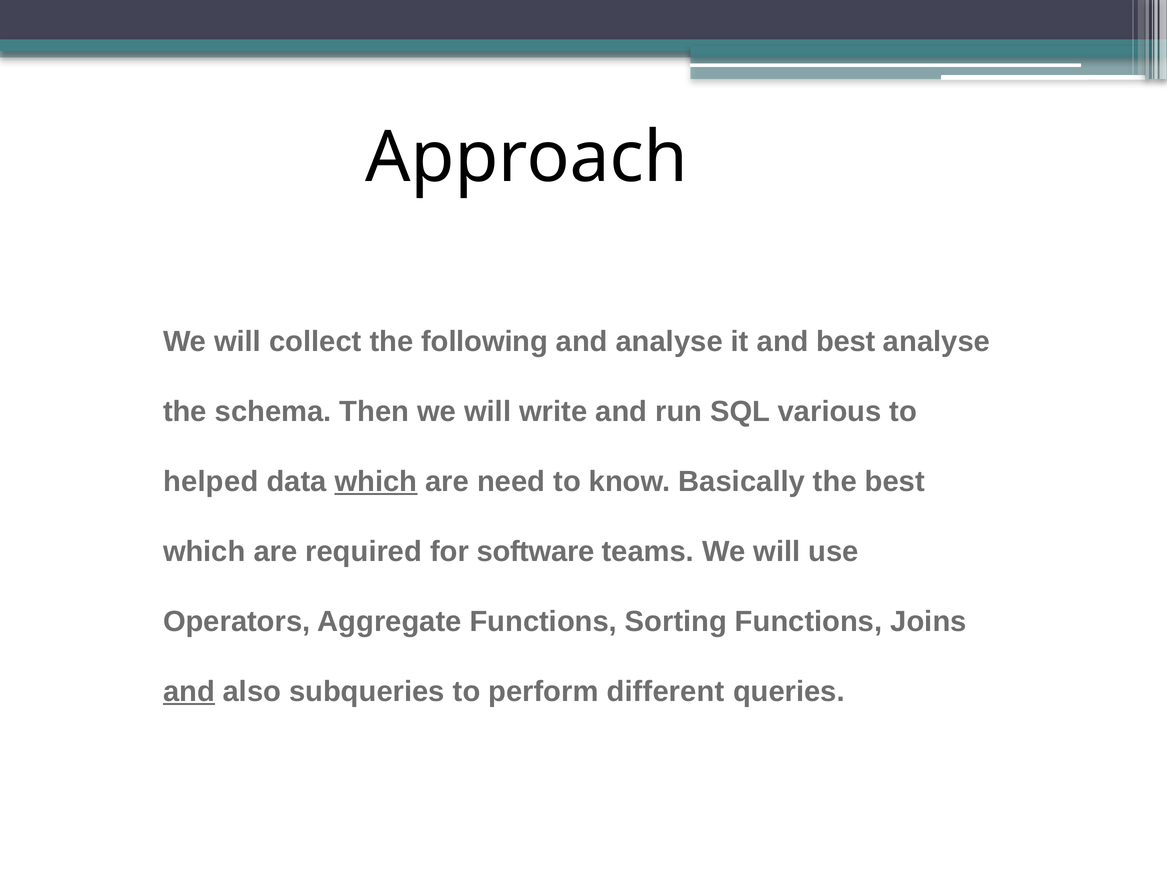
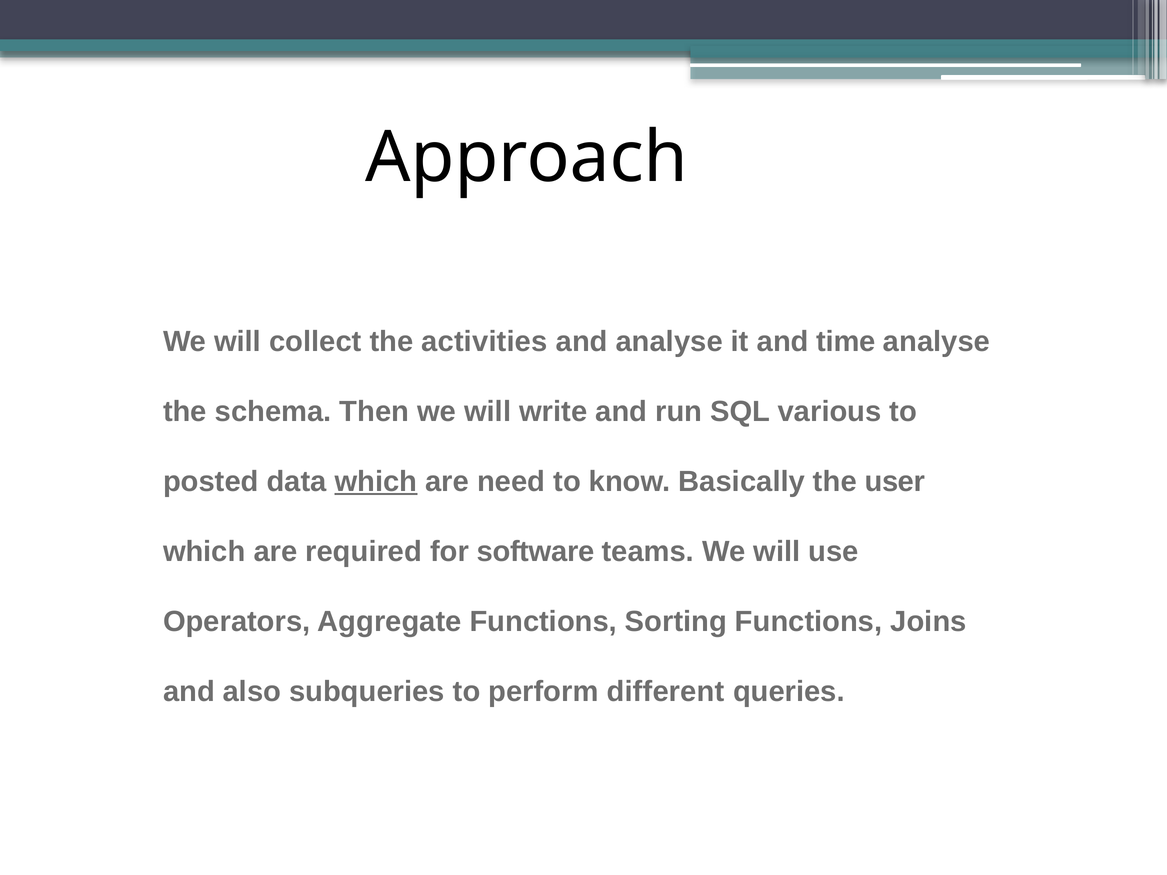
following: following -> activities (484, 342)
and best: best -> time (846, 342)
helped: helped -> posted (211, 482)
the best: best -> user (895, 482)
and underline: present -> none (189, 692)
